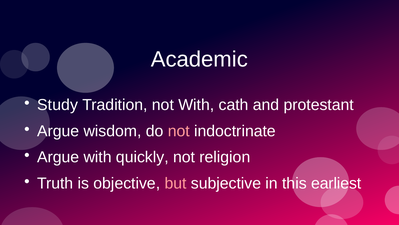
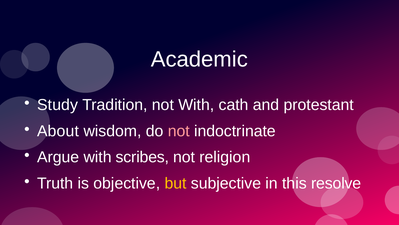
Argue: Argue -> About (58, 131)
quickly: quickly -> scribes (142, 157)
but colour: pink -> yellow (176, 183)
earliest: earliest -> resolve (336, 183)
